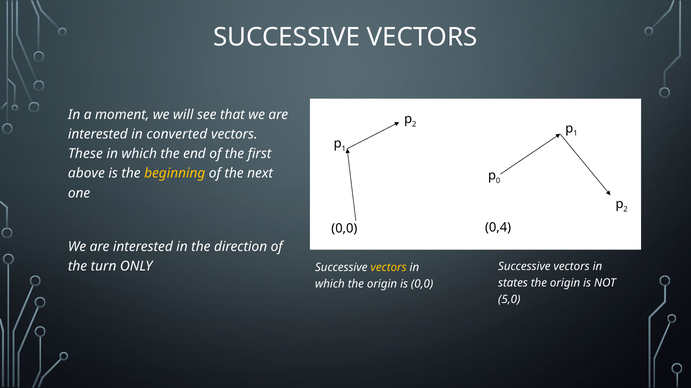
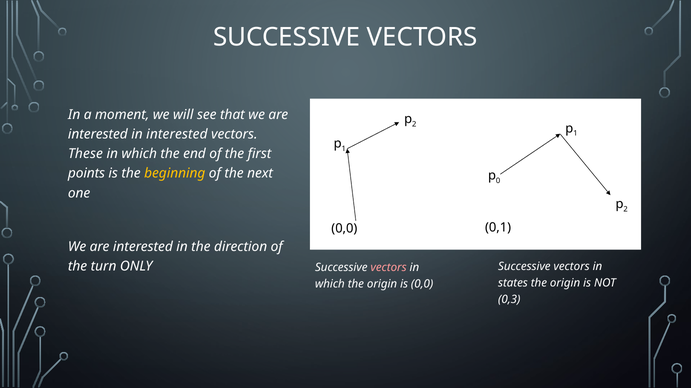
in converted: converted -> interested (177, 134)
above: above -> points (86, 174)
0,4: 0,4 -> 0,1 (498, 228)
vectors colour: yellow -> pink (389, 268)
5,0: 5,0 -> 0,3 (509, 300)
